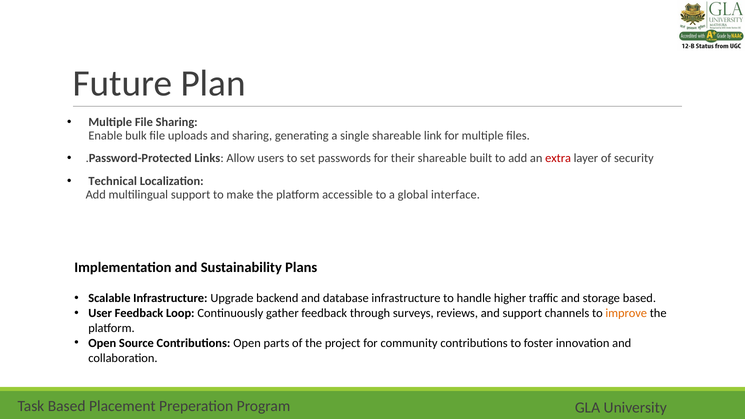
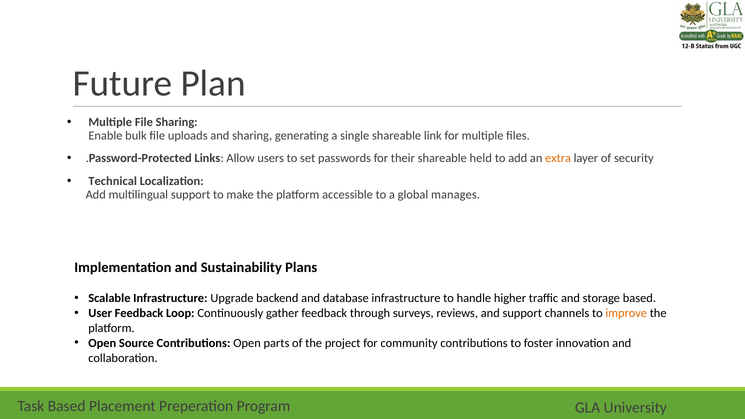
built: built -> held (481, 158)
extra colour: red -> orange (558, 158)
interface: interface -> manages (456, 194)
